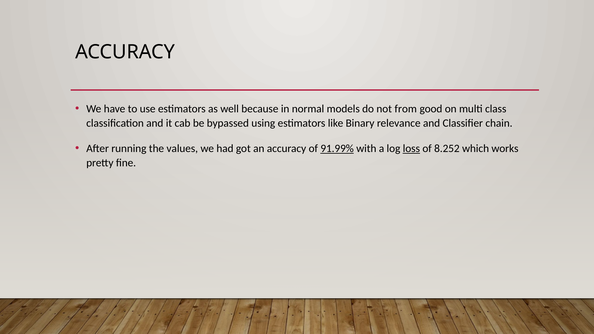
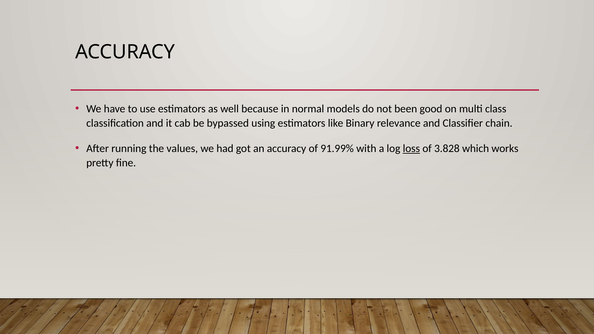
from: from -> been (406, 109)
91.99% underline: present -> none (337, 149)
8.252: 8.252 -> 3.828 (447, 149)
